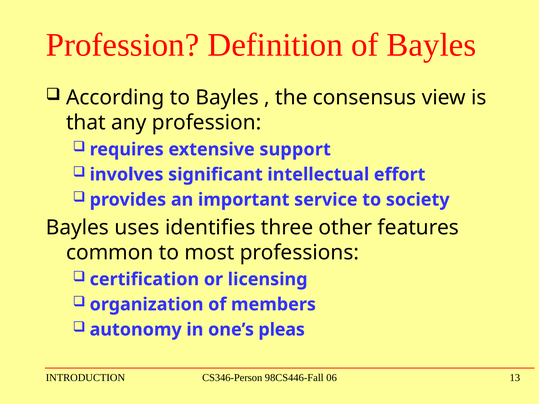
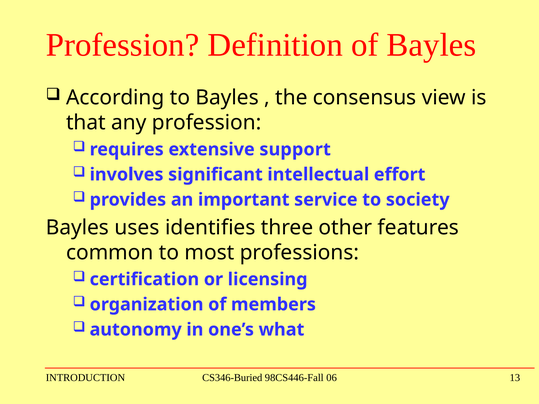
pleas: pleas -> what (282, 330)
CS346-Person: CS346-Person -> CS346-Buried (232, 378)
